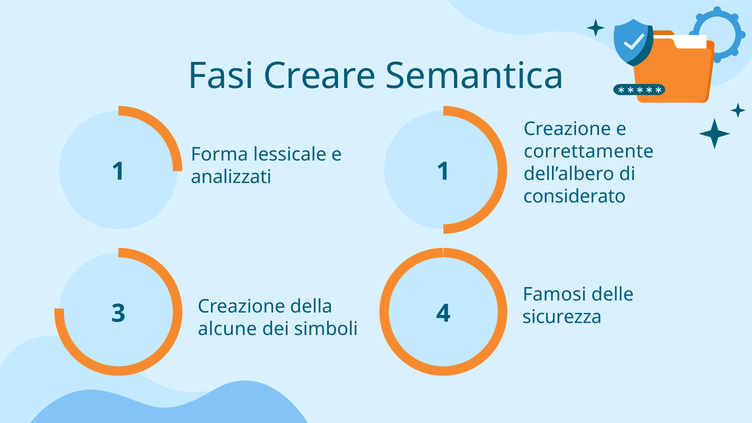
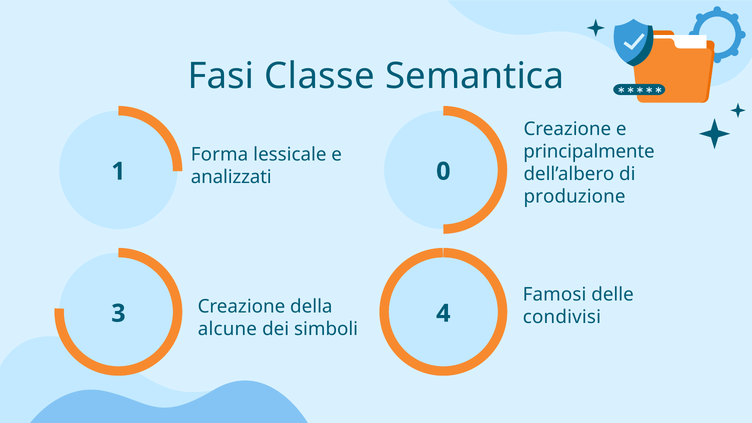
Creare: Creare -> Classe (320, 76)
correttamente: correttamente -> principalmente (589, 151)
1: 1 -> 0 (443, 171)
considerato: considerato -> produzione (575, 197)
sicurezza: sicurezza -> condivisi (562, 317)
